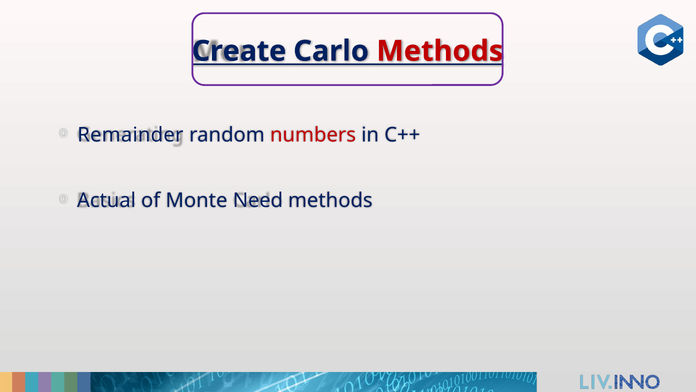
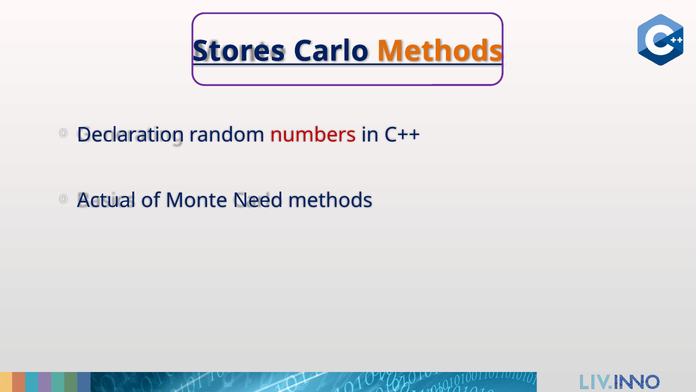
Create: Create -> Stores (239, 51)
Methods colour: red -> orange (440, 51)
Remainder: Remainder -> Declaration (131, 135)
